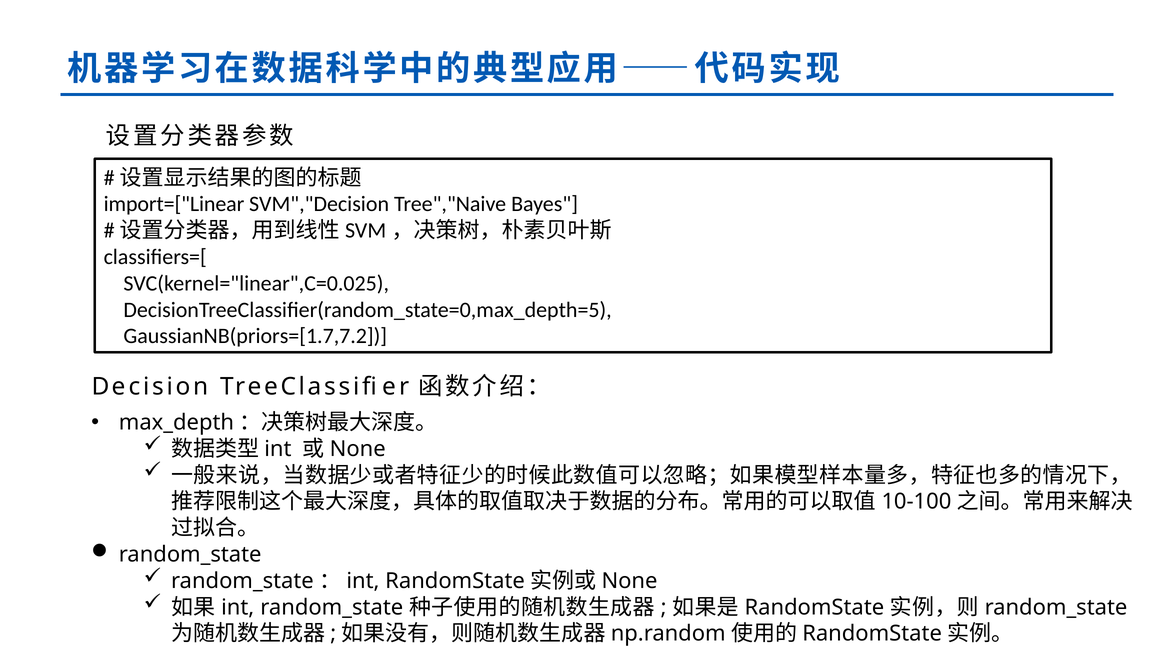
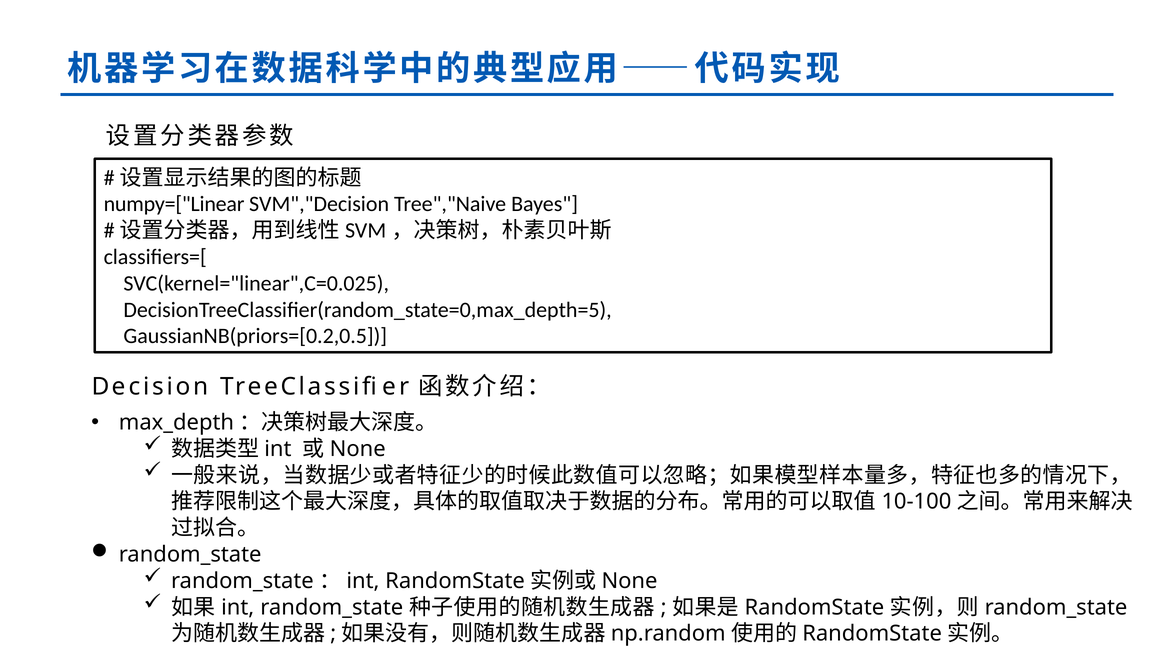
import=["Linear: import=["Linear -> numpy=["Linear (174, 204)
GaussianNB(priors=[1.7,7.2: GaussianNB(priors=[1.7,7.2 -> GaussianNB(priors=[0.2,0.5 (255, 336)
